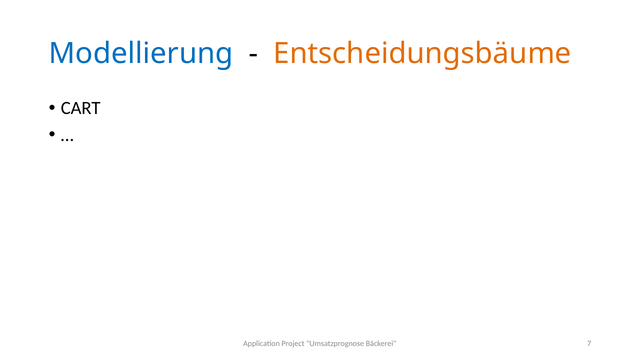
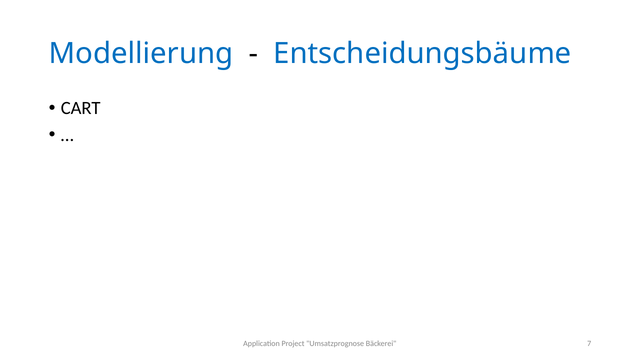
Entscheidungsbäume colour: orange -> blue (422, 54)
